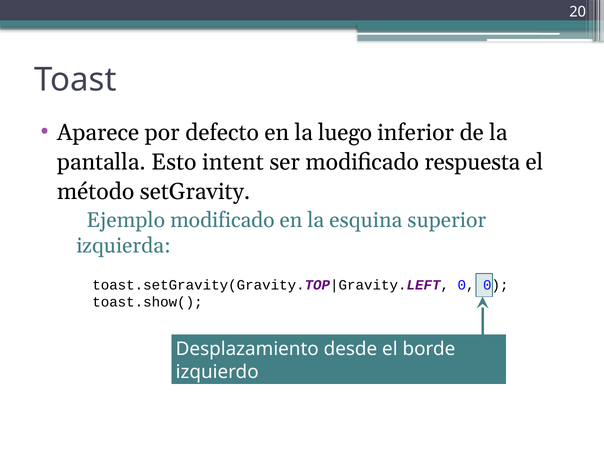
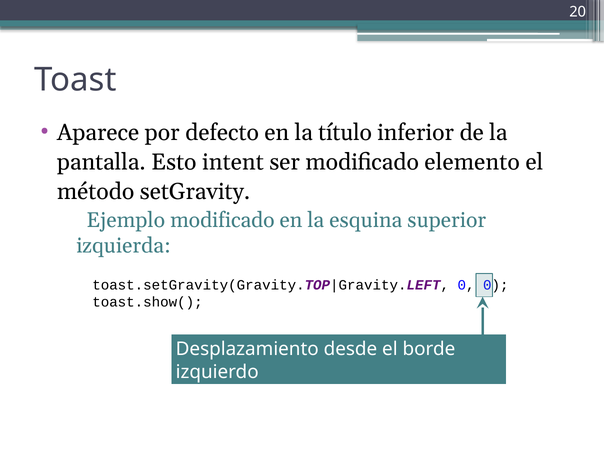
luego: luego -> título (345, 132)
respuesta: respuesta -> elemento (472, 162)
